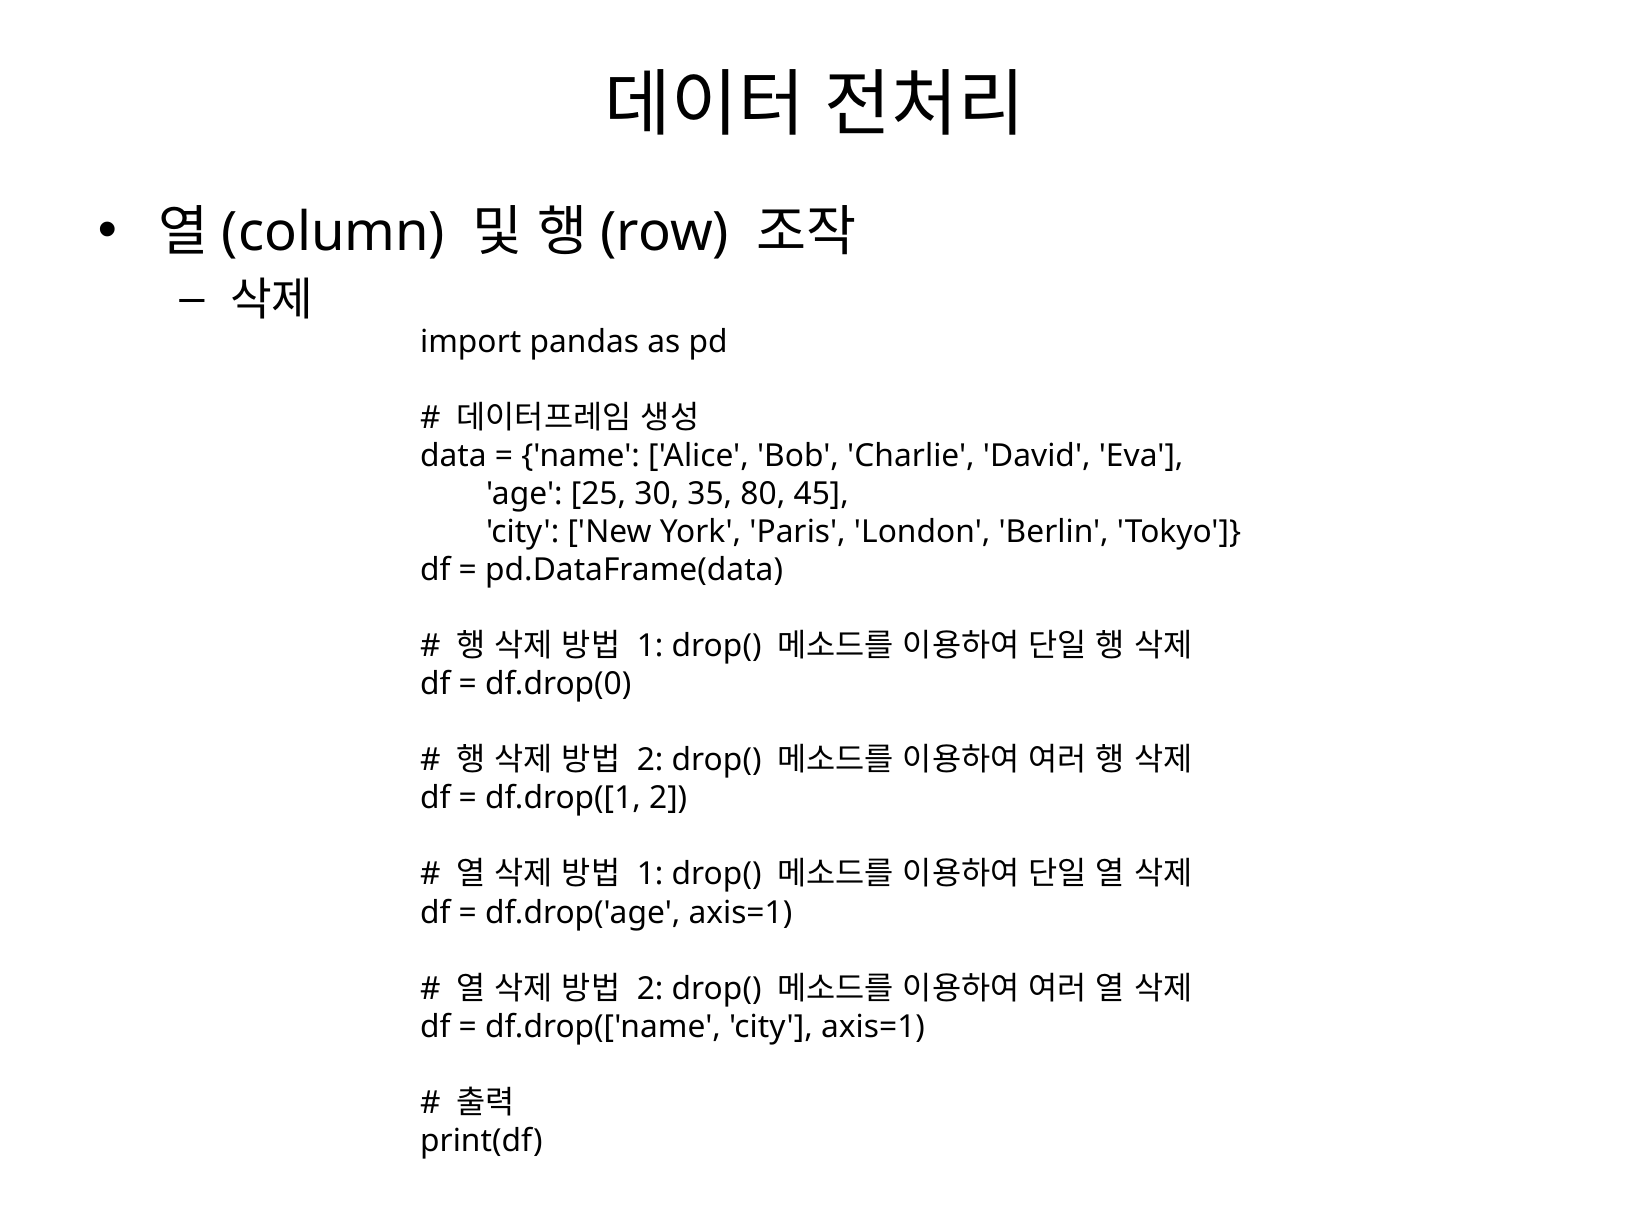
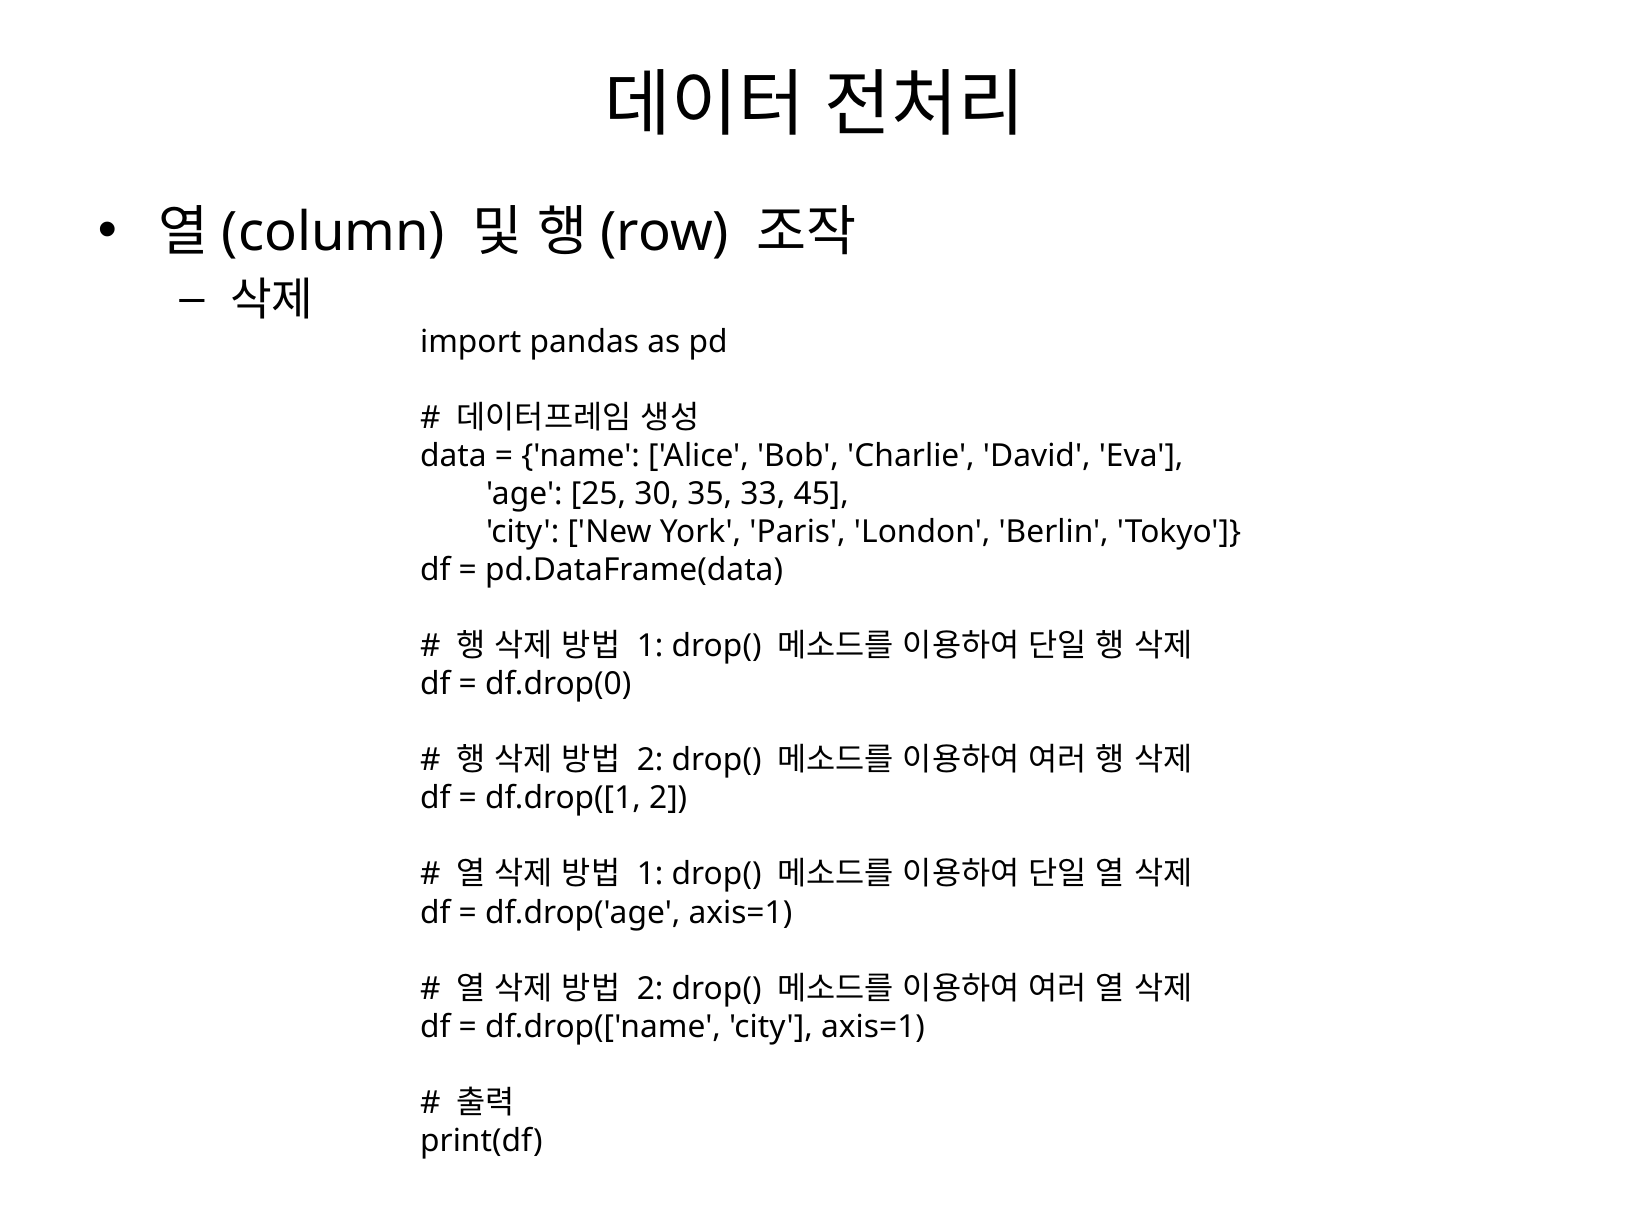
80: 80 -> 33 (763, 494)
